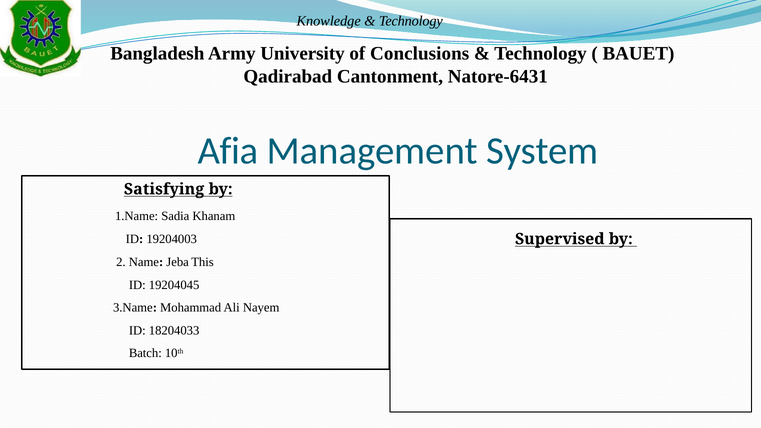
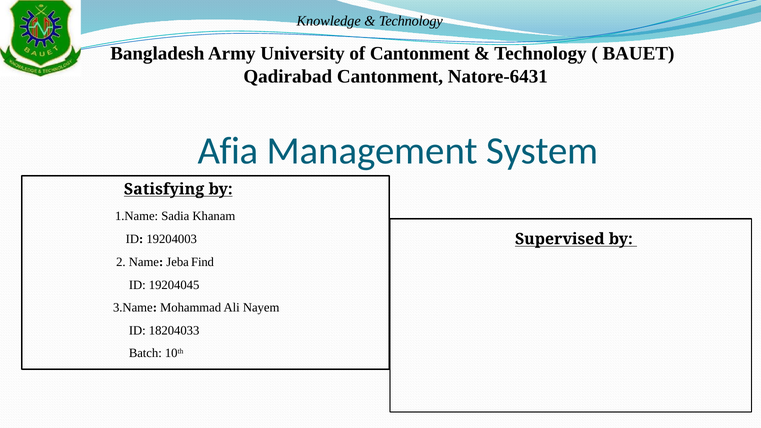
of Conclusions: Conclusions -> Cantonment (420, 54)
This: This -> Find (203, 262)
